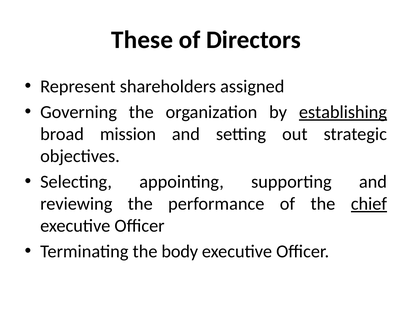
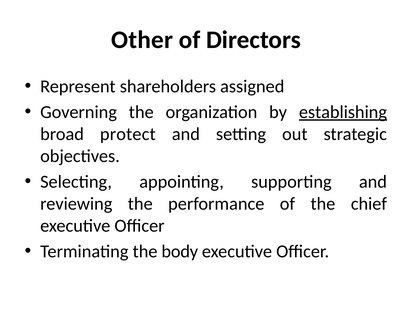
These: These -> Other (142, 40)
mission: mission -> protect (128, 134)
chief underline: present -> none (369, 204)
